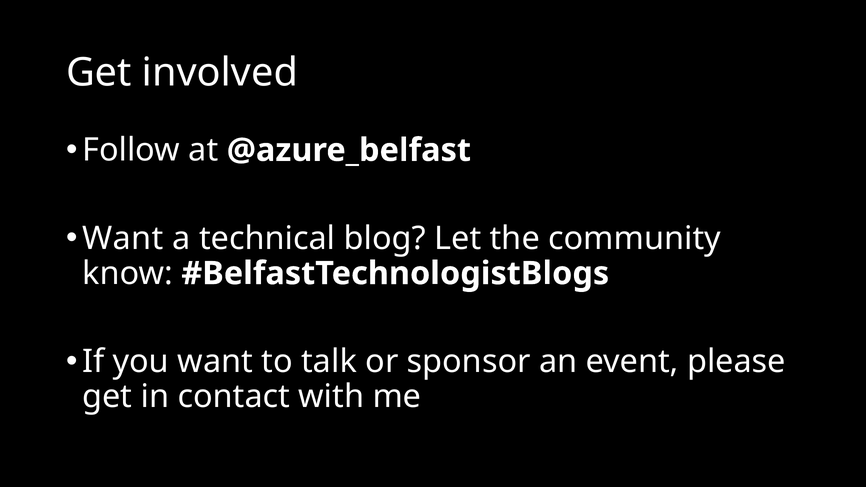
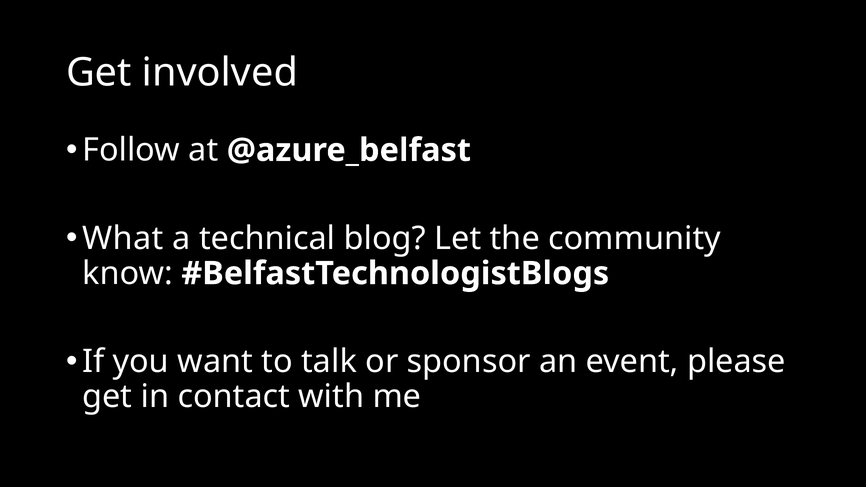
Want: Want -> What (123, 238)
